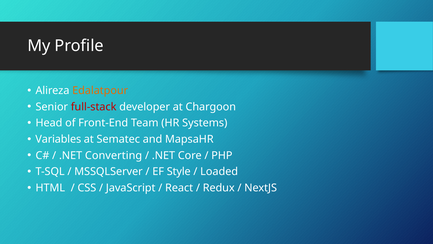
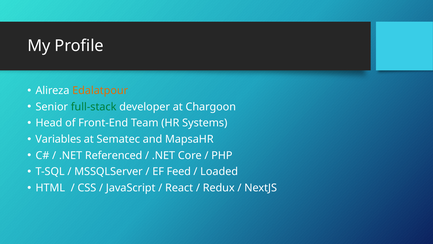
full-stack colour: red -> green (94, 107)
Converting: Converting -> Referenced (114, 155)
Style: Style -> Feed (179, 171)
